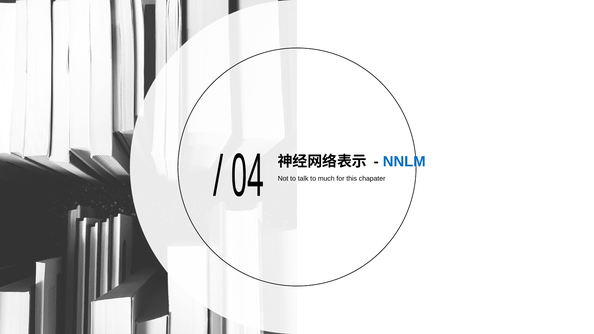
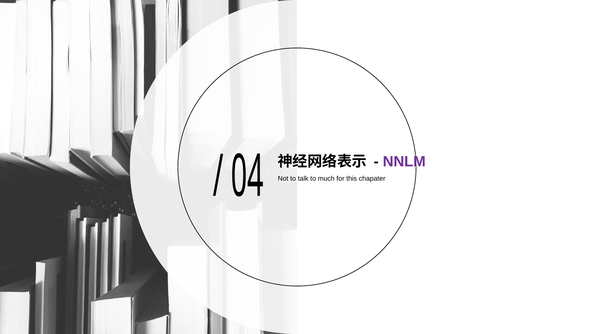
NNLM colour: blue -> purple (404, 162)
